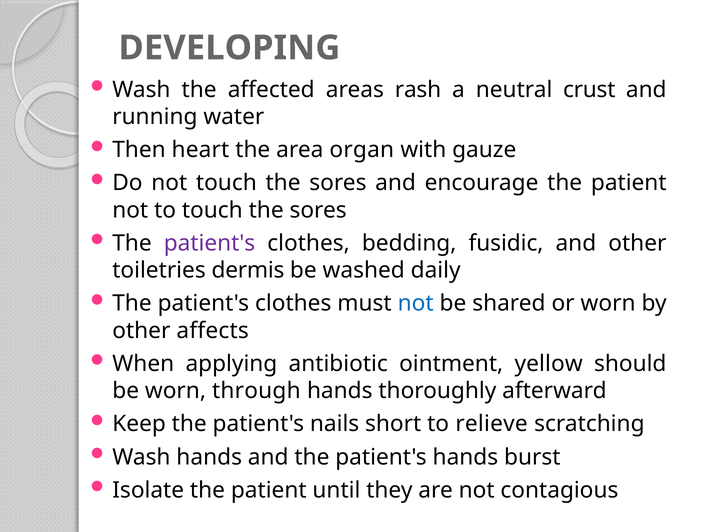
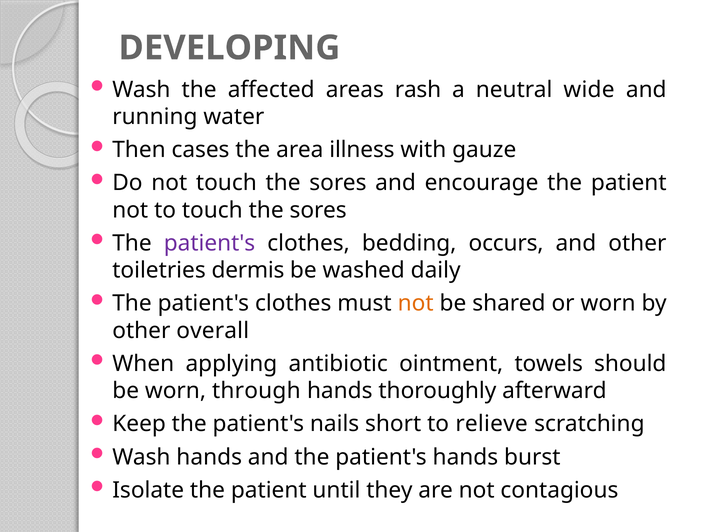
crust: crust -> wide (589, 90)
heart: heart -> cases (201, 150)
organ: organ -> illness (362, 150)
fusidic: fusidic -> occurs (506, 243)
not colour: blue -> orange (416, 304)
affects: affects -> overall (213, 331)
yellow: yellow -> towels (549, 364)
